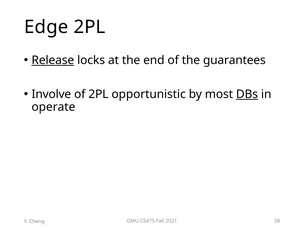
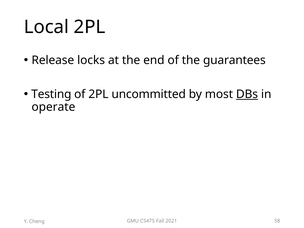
Edge: Edge -> Local (46, 27)
Release underline: present -> none (53, 60)
Involve: Involve -> Testing (51, 94)
opportunistic: opportunistic -> uncommitted (149, 94)
